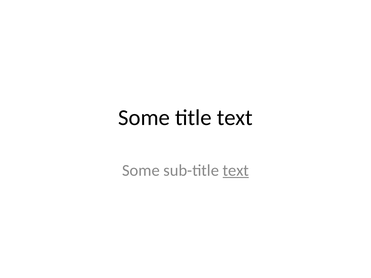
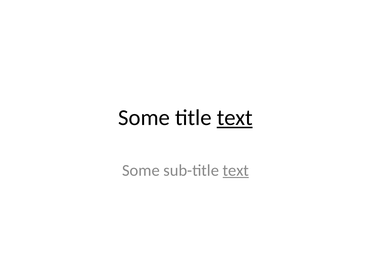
text underline: none -> present (235, 118)
